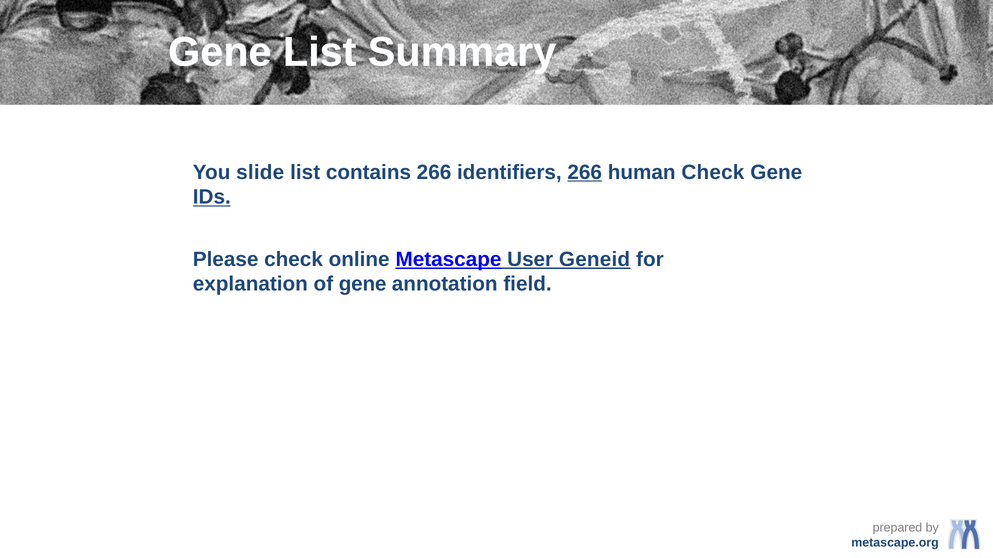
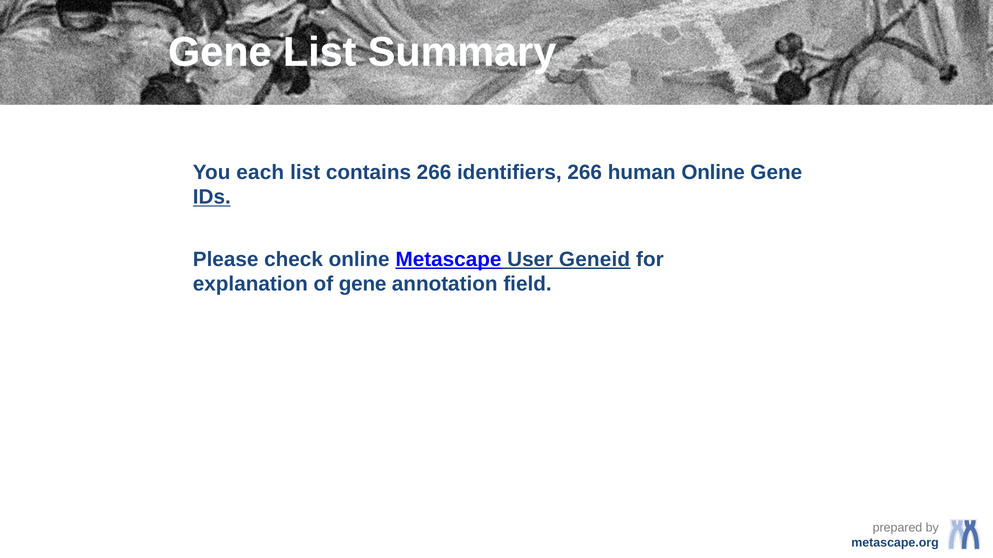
slide: slide -> each (260, 172)
266 underline: present -> none (585, 172)
human Check: Check -> Online (713, 172)
